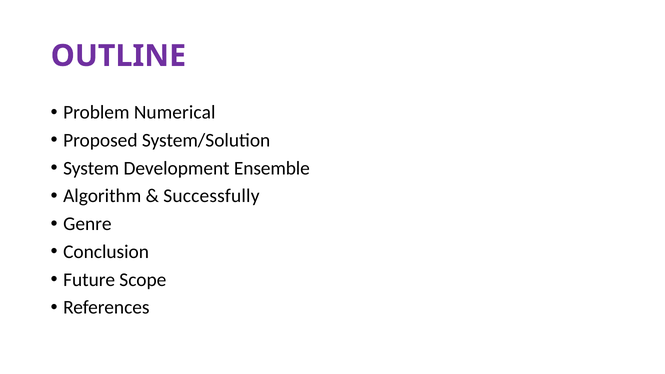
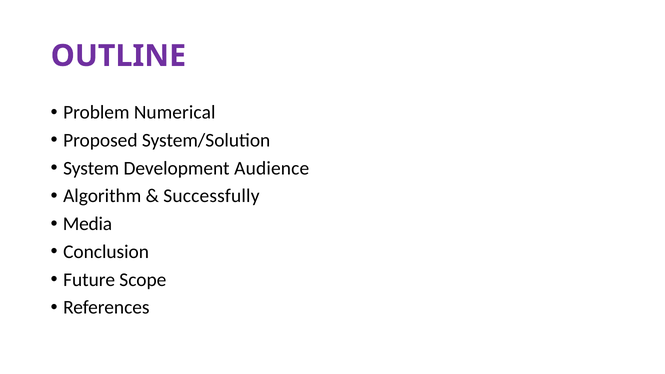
Ensemble: Ensemble -> Audience (272, 168)
Genre: Genre -> Media (87, 224)
